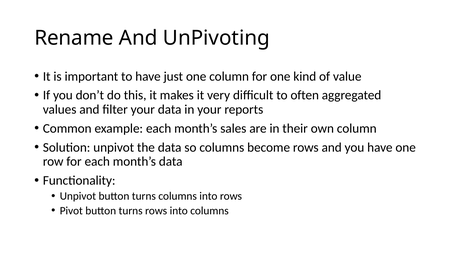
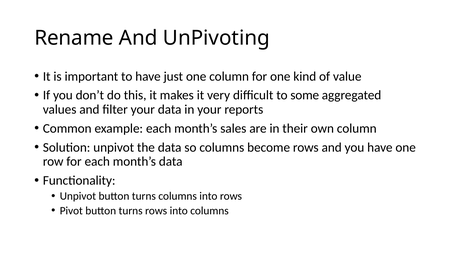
often: often -> some (305, 95)
